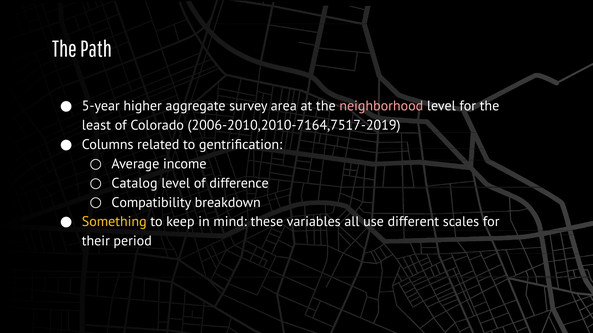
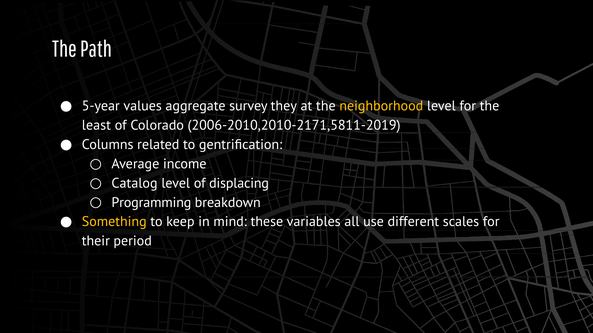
higher: higher -> values (143, 106)
area: area -> they (284, 106)
neighborhood colour: pink -> yellow (381, 106)
2006-2010,2010-7164,7517-2019: 2006-2010,2010-7164,7517-2019 -> 2006-2010,2010-2171,5811-2019 (294, 126)
difference: difference -> displacing (239, 183)
Compatibility: Compatibility -> Programming (151, 203)
